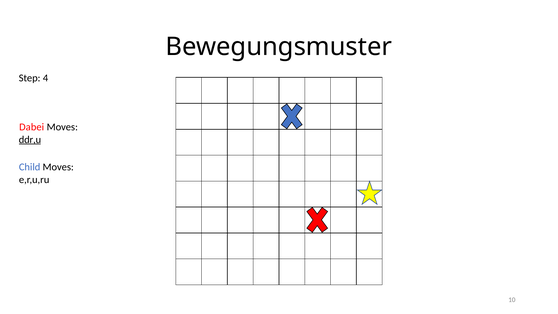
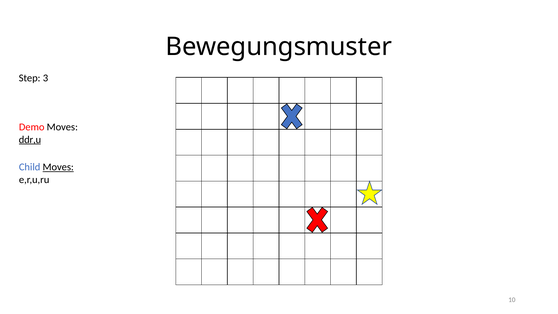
4: 4 -> 3 (45, 78)
Dabei: Dabei -> Demo (32, 127)
Moves underline: none -> present (58, 167)
